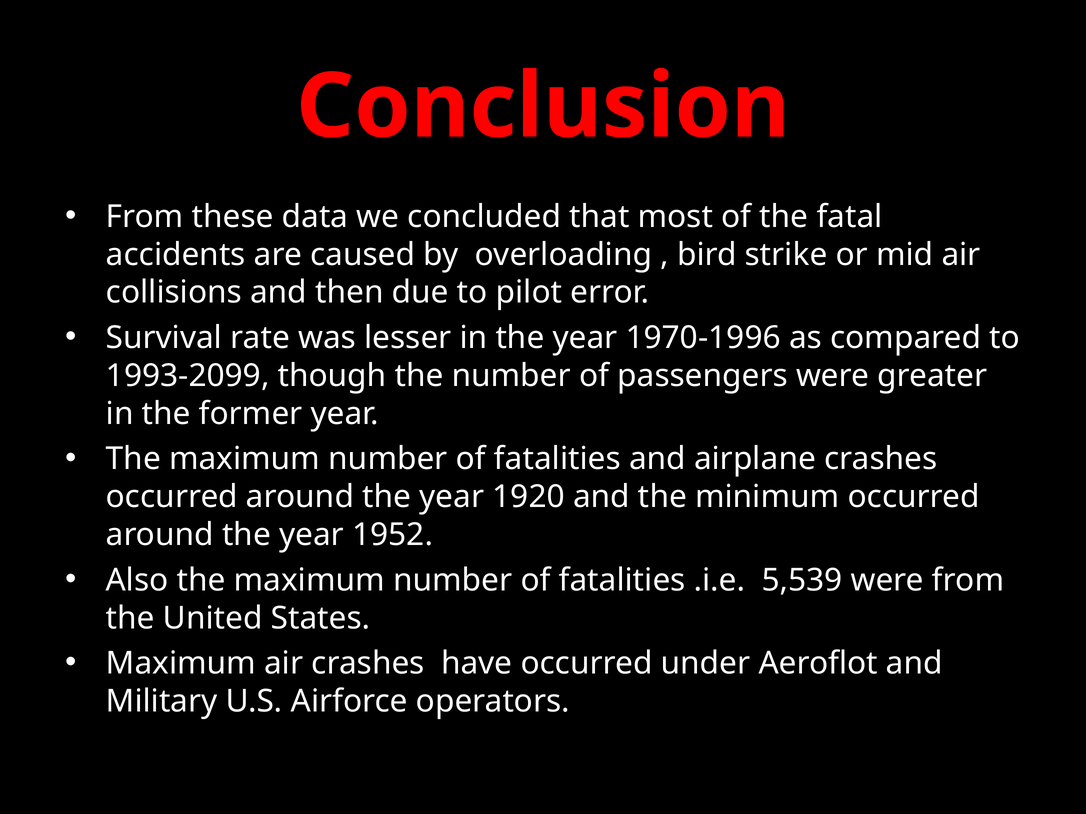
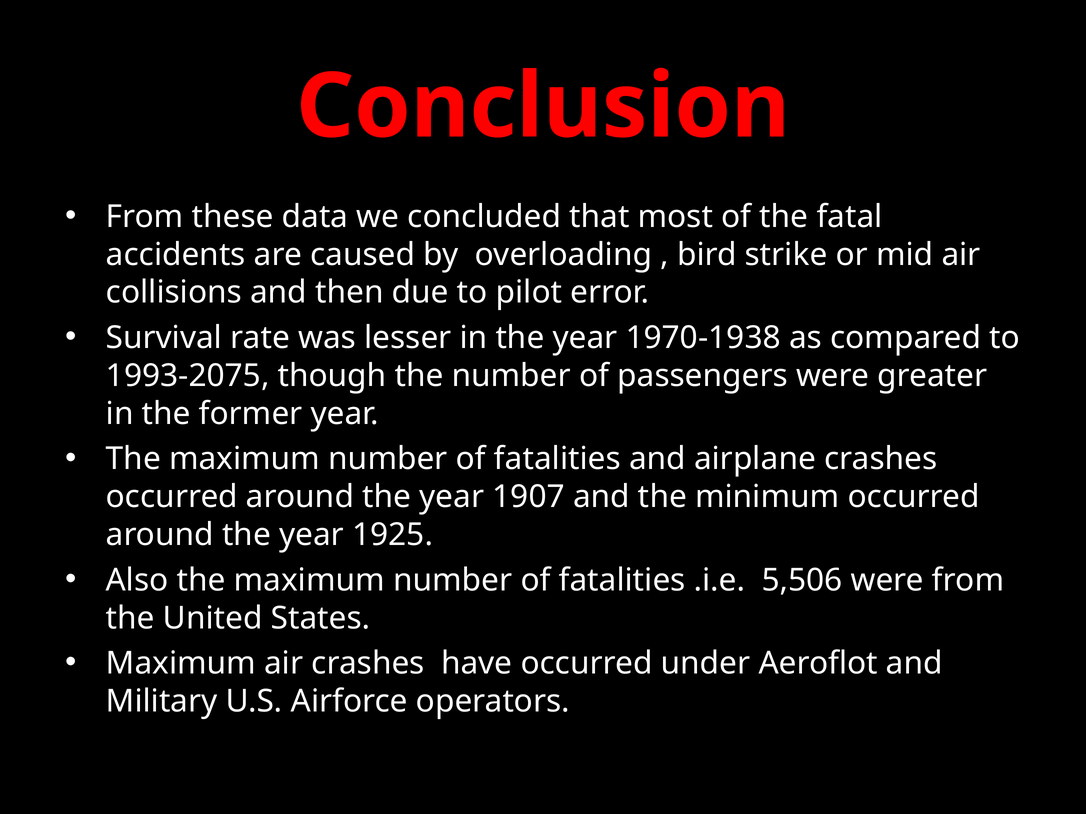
1970-1996: 1970-1996 -> 1970-1938 (703, 338)
1993-2099: 1993-2099 -> 1993-2075 (188, 376)
1920: 1920 -> 1907 (529, 497)
1952: 1952 -> 1925 (393, 535)
5,539: 5,539 -> 5,506 (802, 580)
